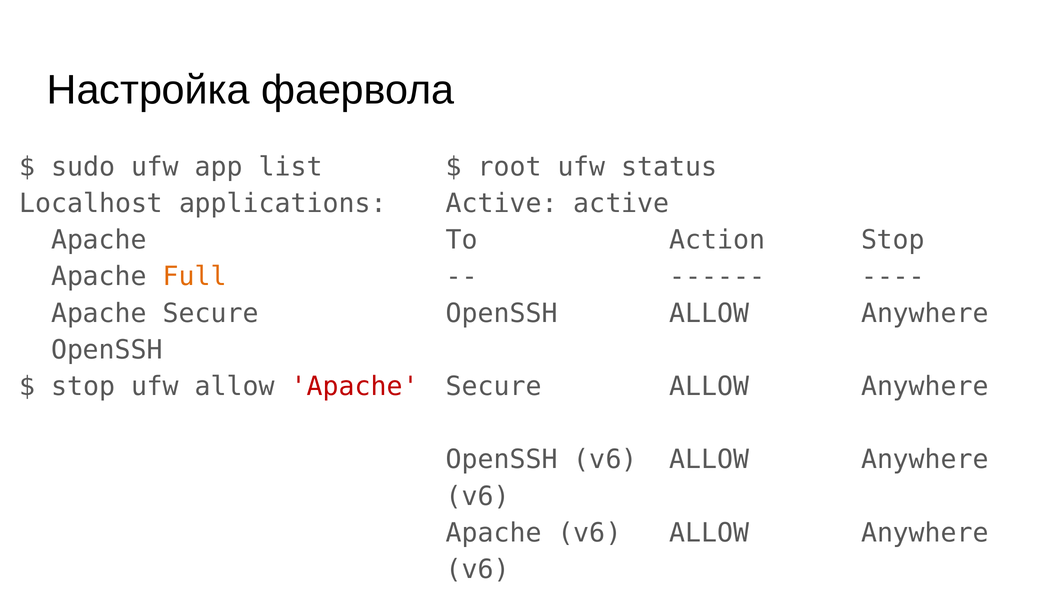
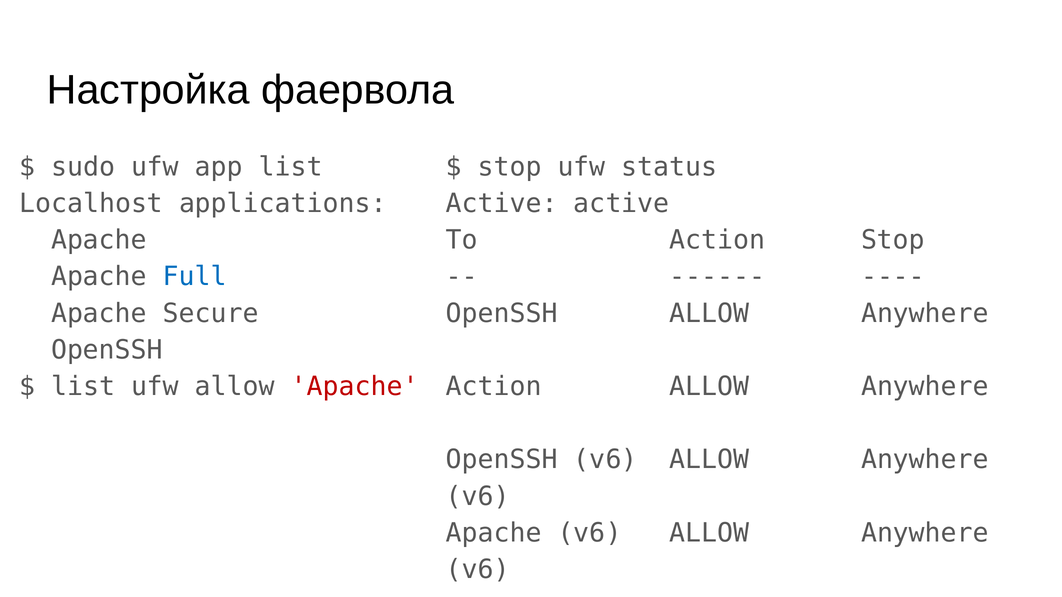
root: root -> stop (510, 167)
Full colour: orange -> blue (195, 277)
stop: stop -> list (83, 387)
Secure: Secure -> Action (494, 387)
